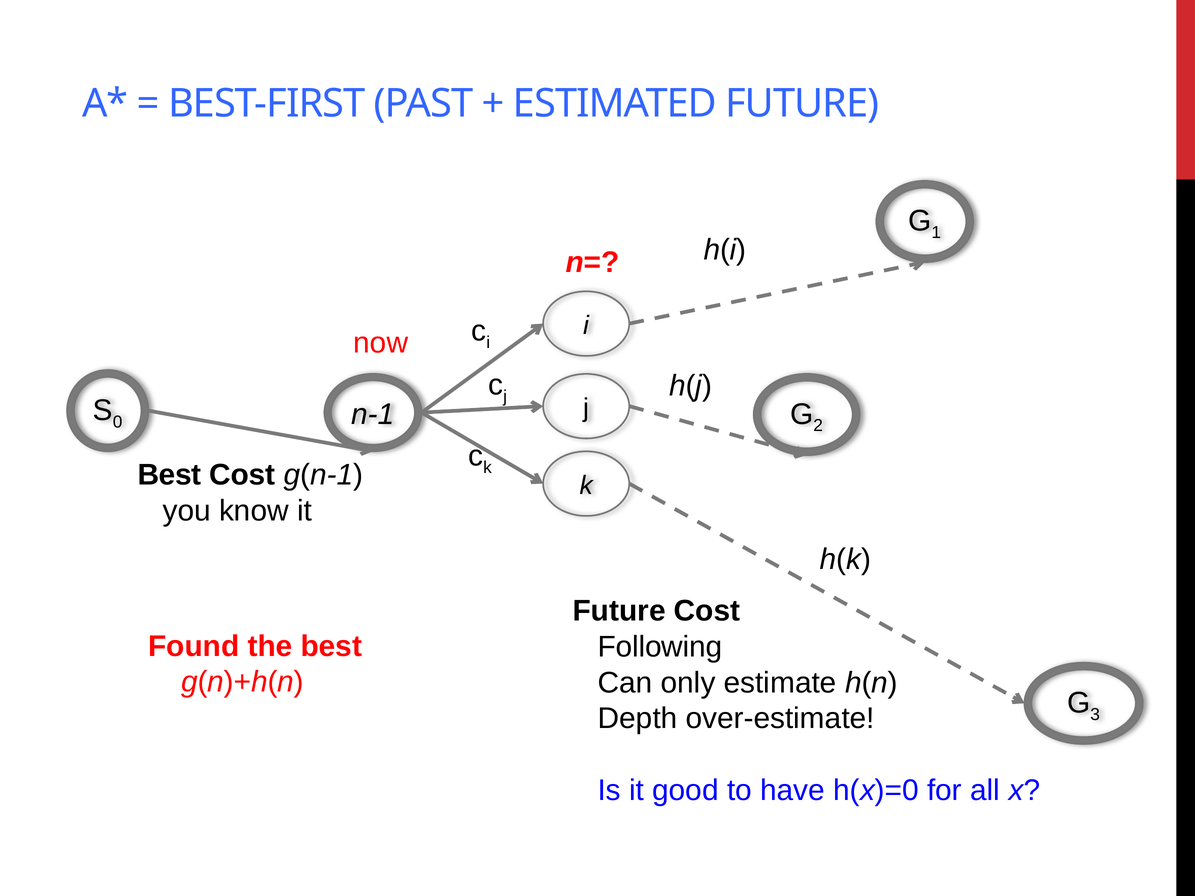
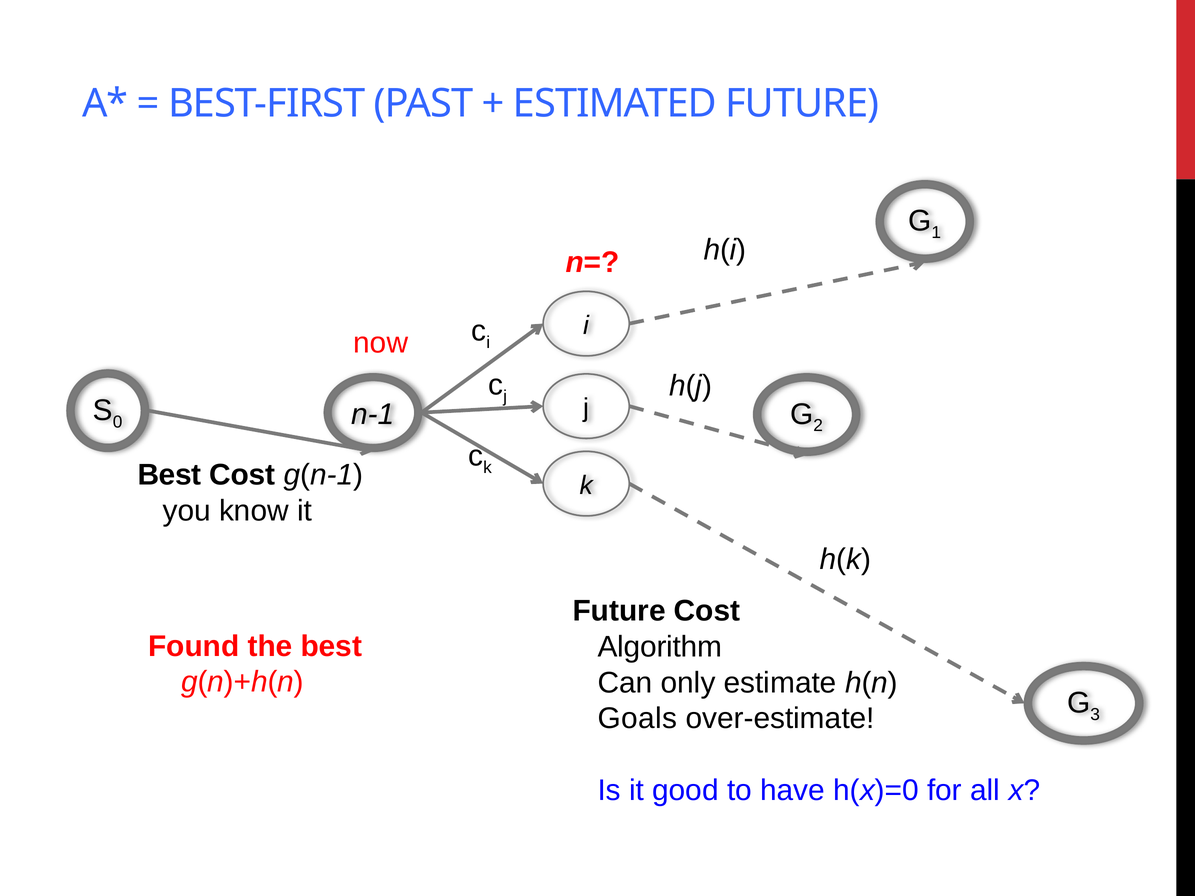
Following: Following -> Algorithm (660, 647)
Depth: Depth -> Goals (637, 719)
